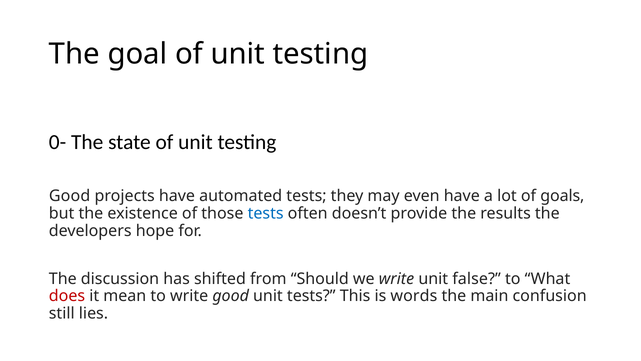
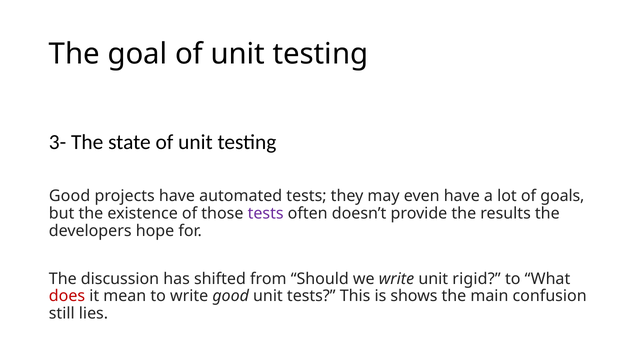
0-: 0- -> 3- (58, 142)
tests colour: blue -> purple (266, 213)
false: false -> rigid (476, 278)
words: words -> shows (414, 296)
